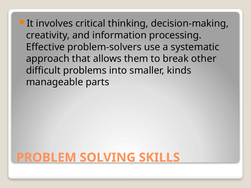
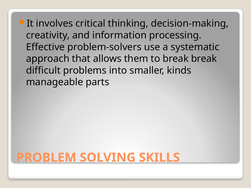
break other: other -> break (204, 59)
